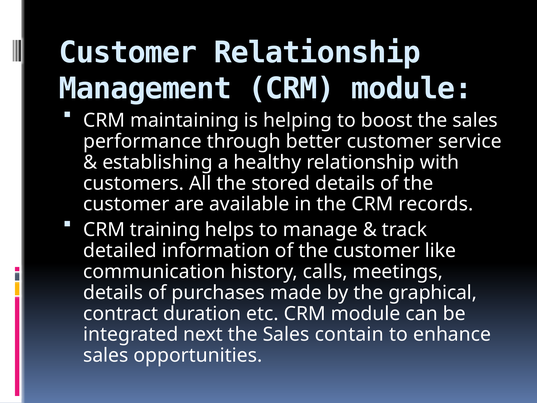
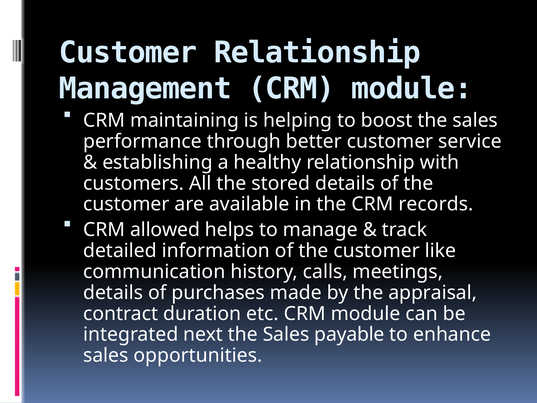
training: training -> allowed (165, 230)
graphical: graphical -> appraisal (433, 293)
contain: contain -> payable (349, 334)
